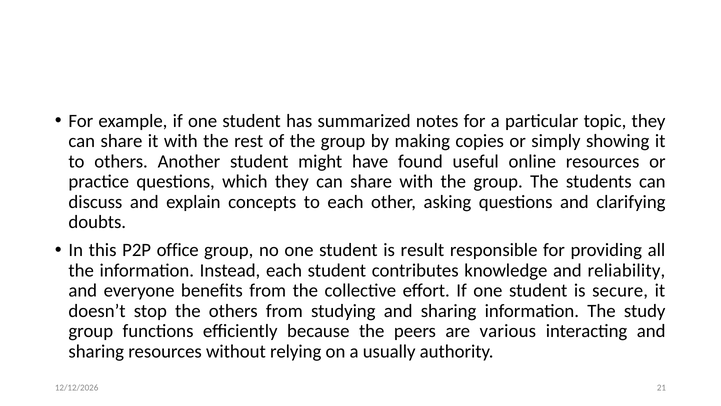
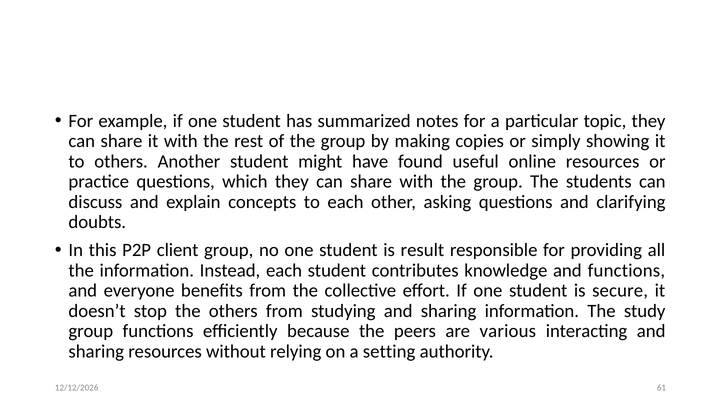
office: office -> client (178, 250)
and reliability: reliability -> functions (626, 270)
usually: usually -> setting (389, 351)
21: 21 -> 61 (661, 387)
